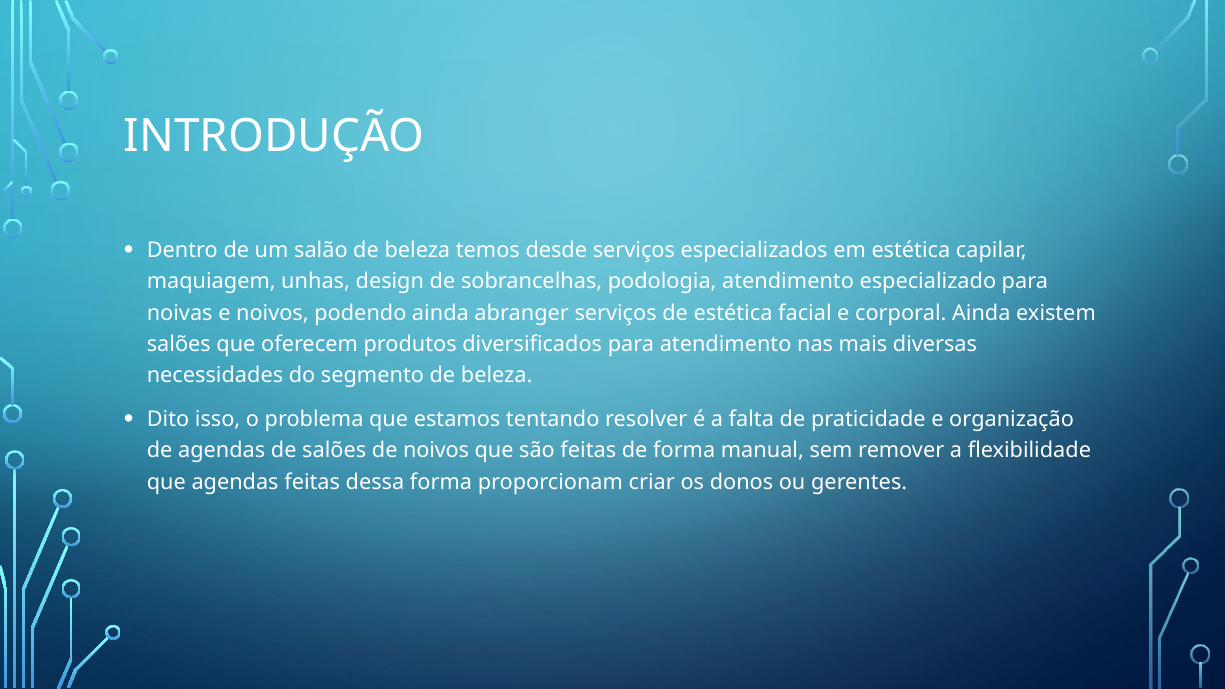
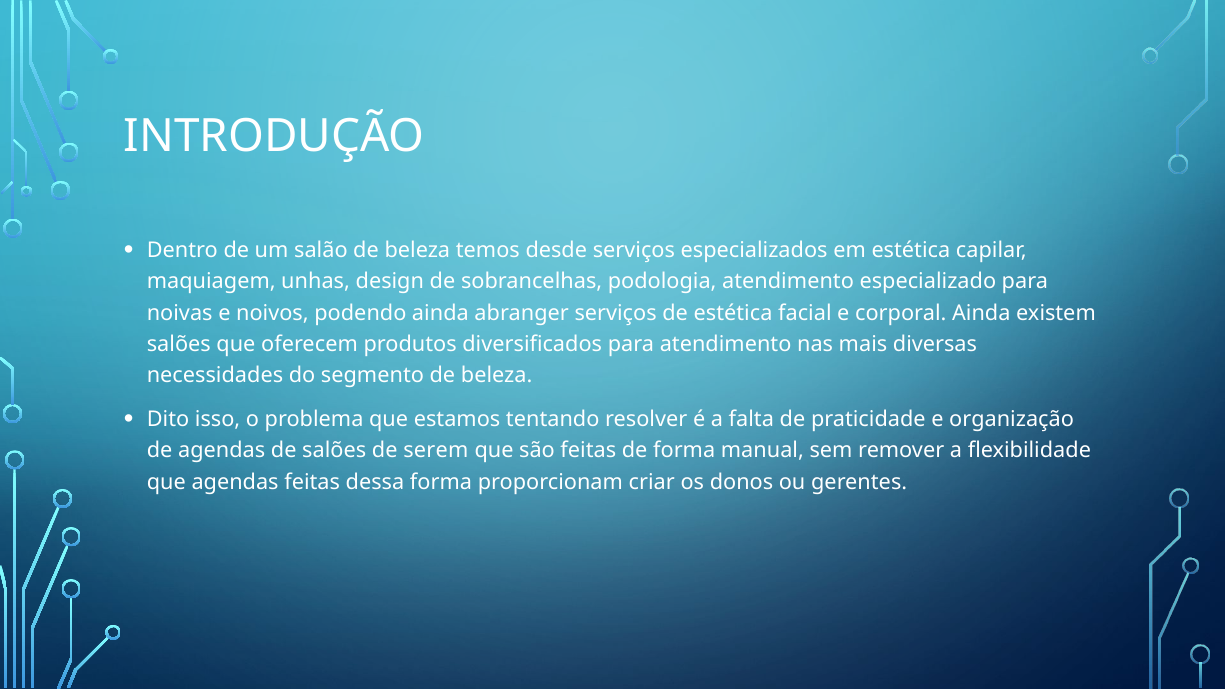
de noivos: noivos -> serem (436, 451)
